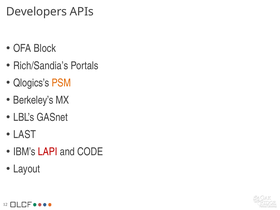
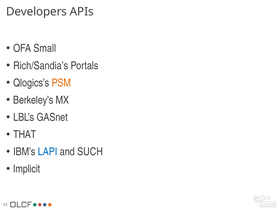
Block: Block -> Small (45, 48)
LAST: LAST -> THAT (25, 134)
LAPI colour: red -> blue (48, 152)
CODE: CODE -> SUCH (90, 152)
Layout: Layout -> Implicit (27, 169)
